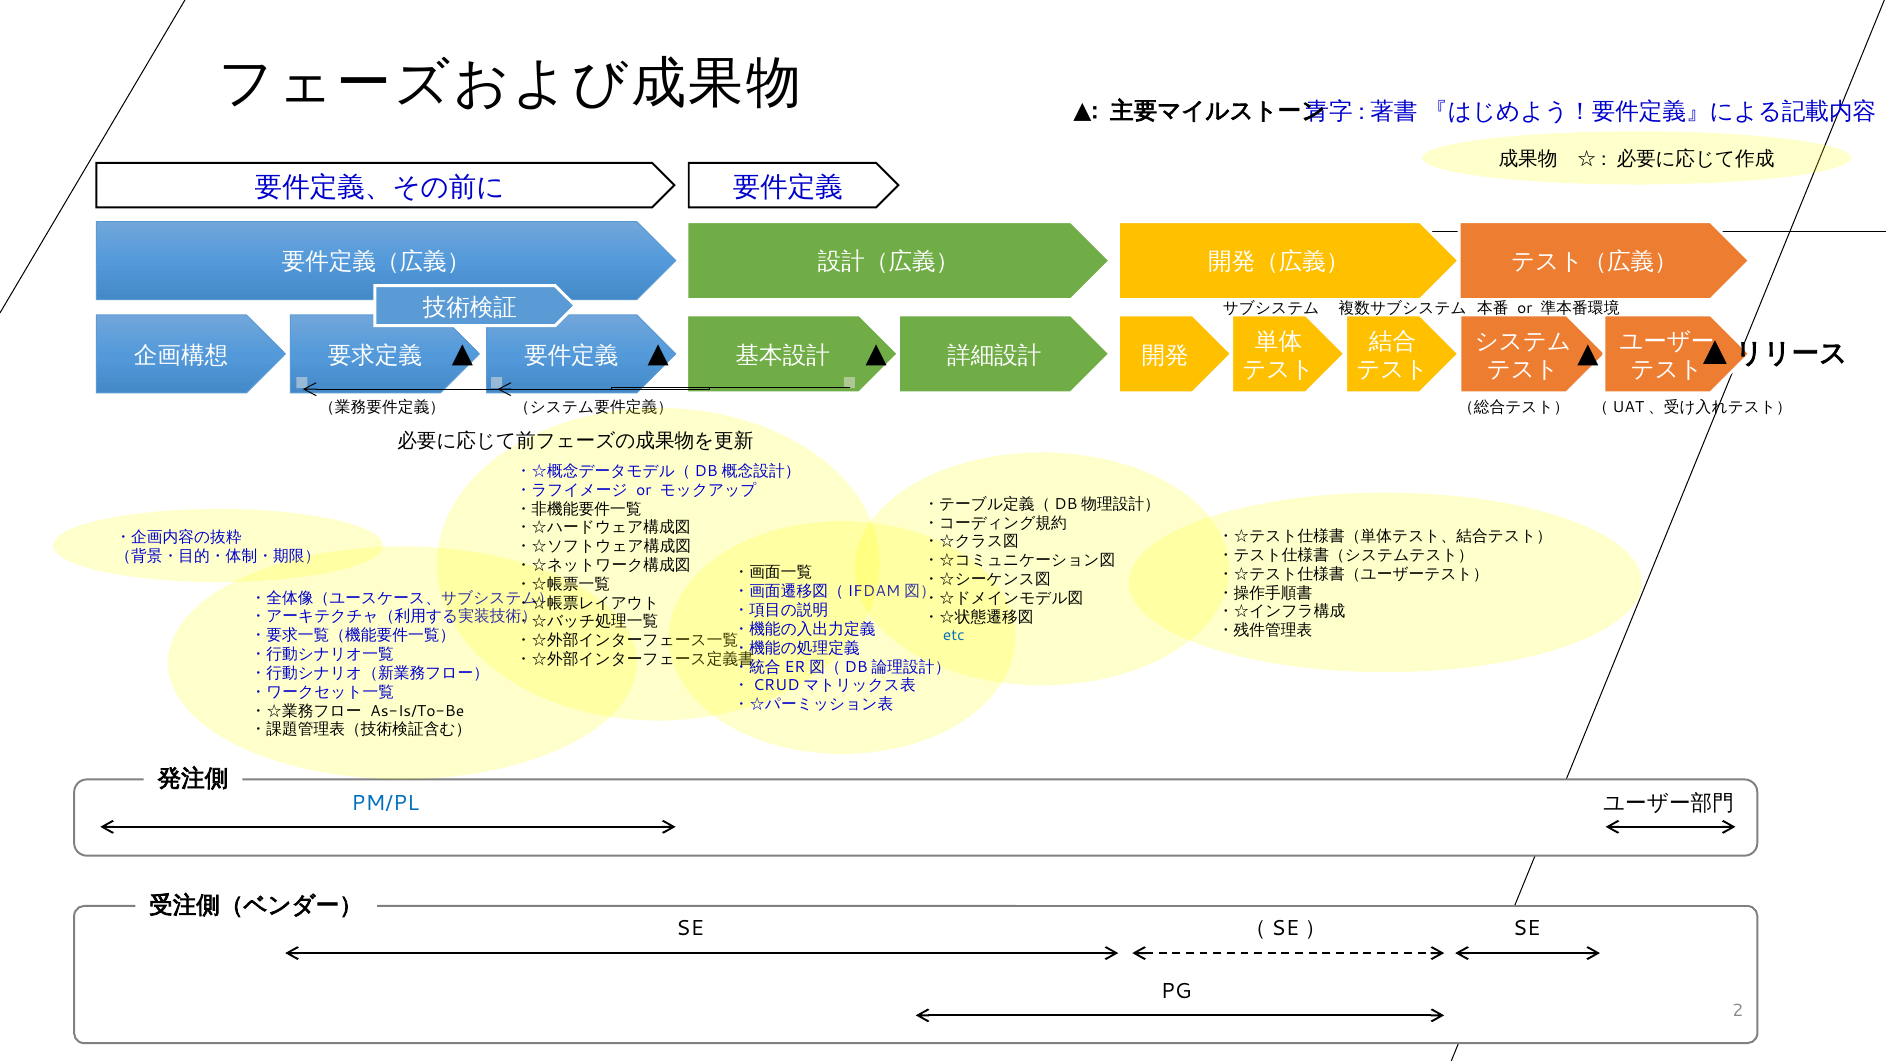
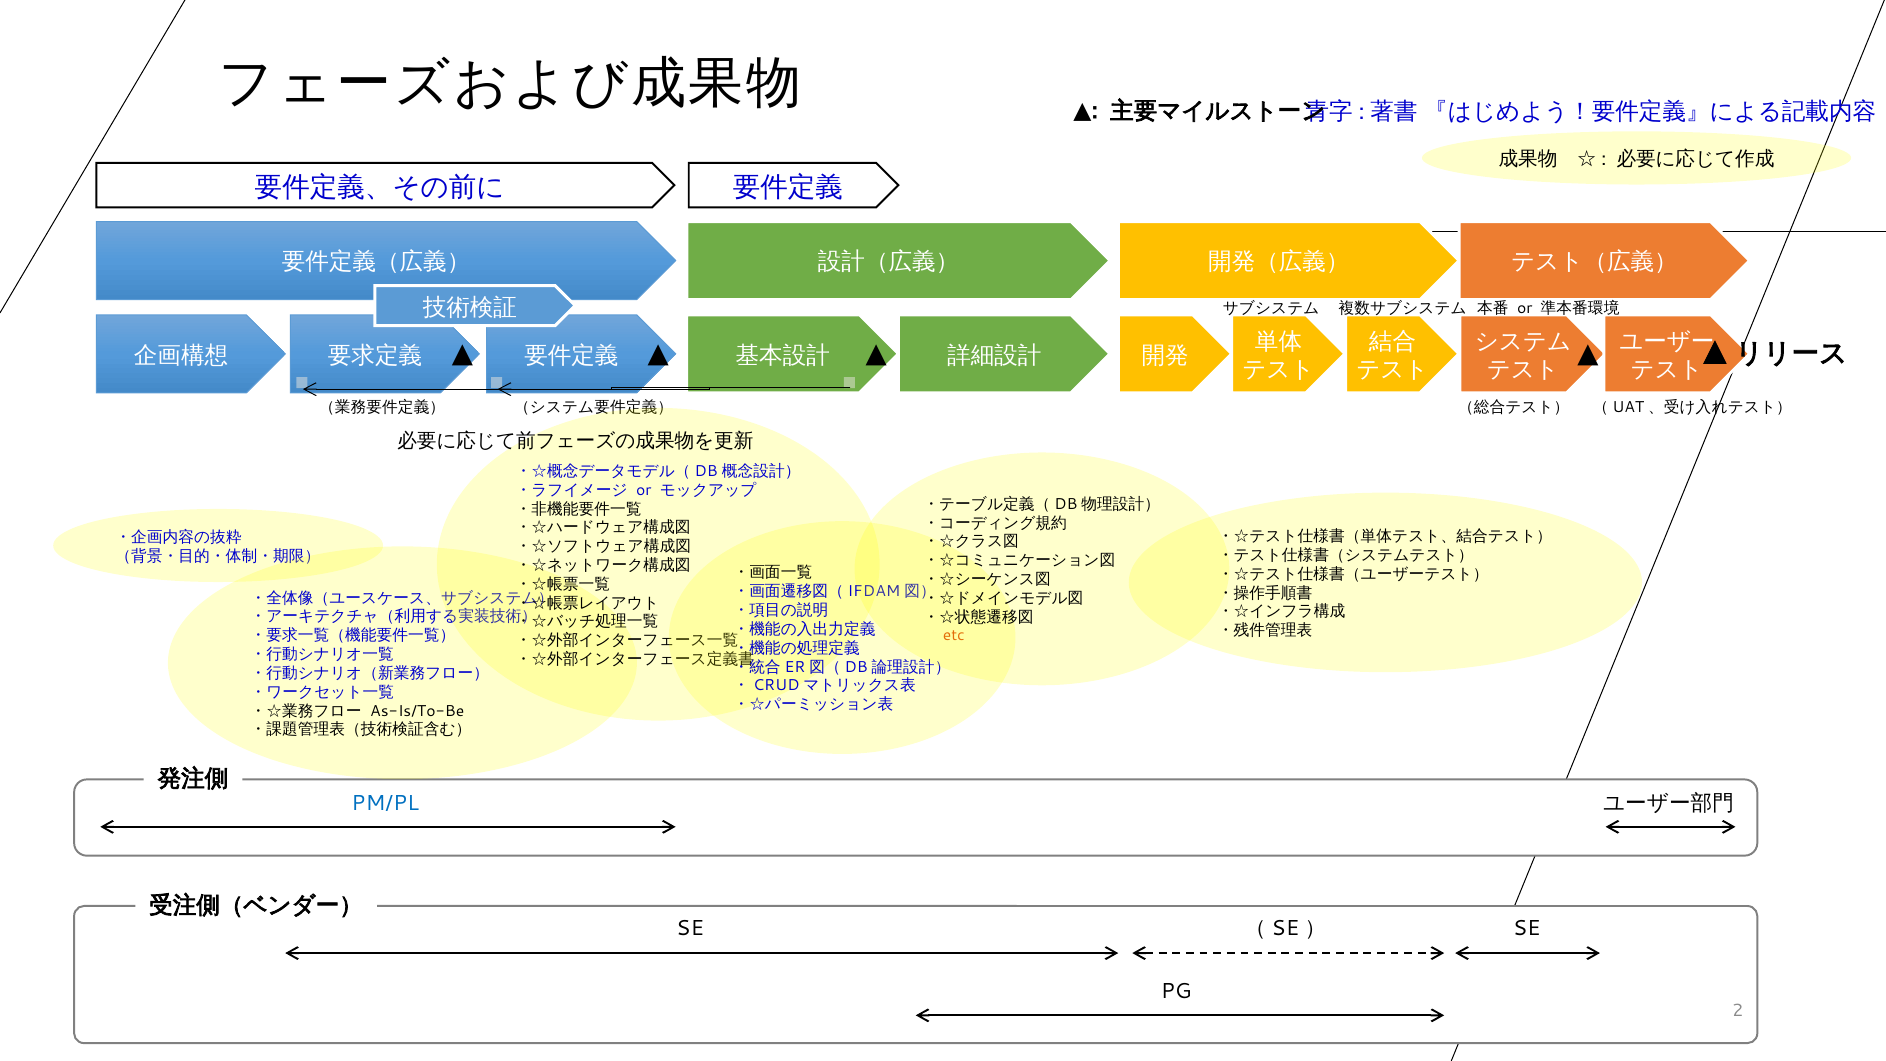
etc colour: blue -> orange (954, 636)
